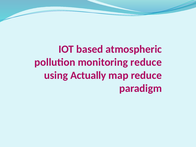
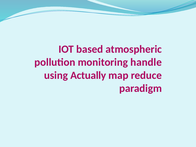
monitoring reduce: reduce -> handle (146, 62)
